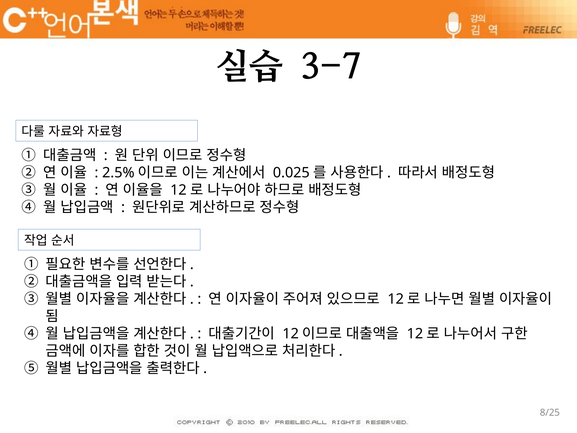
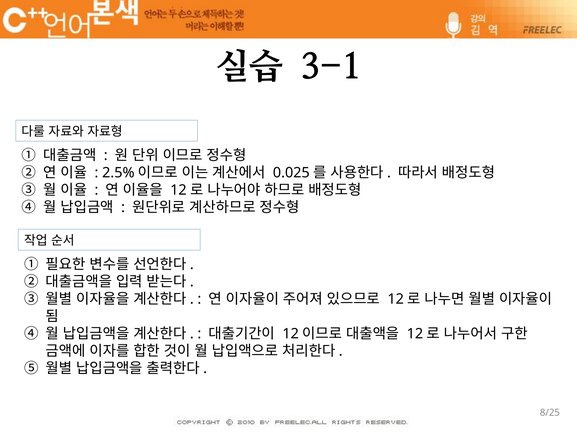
3-7: 3-7 -> 3-1 (331, 67)
